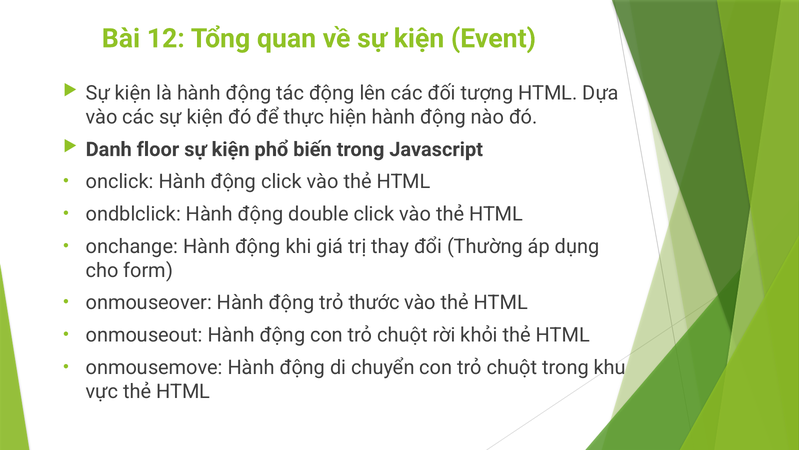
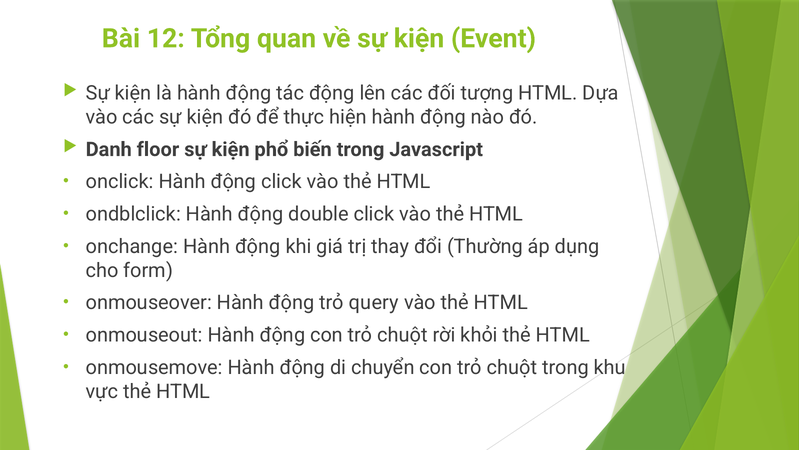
thước: thước -> query (374, 302)
